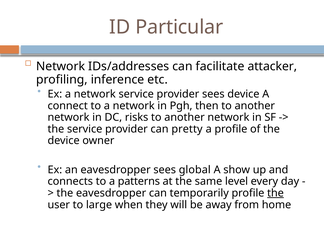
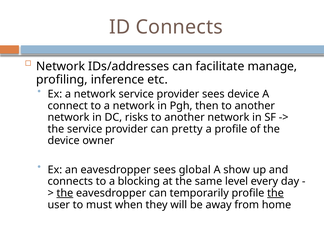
ID Particular: Particular -> Connects (179, 27)
attacker: attacker -> manage (272, 66)
patterns: patterns -> blocking (139, 181)
the underline: none -> present (65, 193)
large: large -> must (99, 205)
